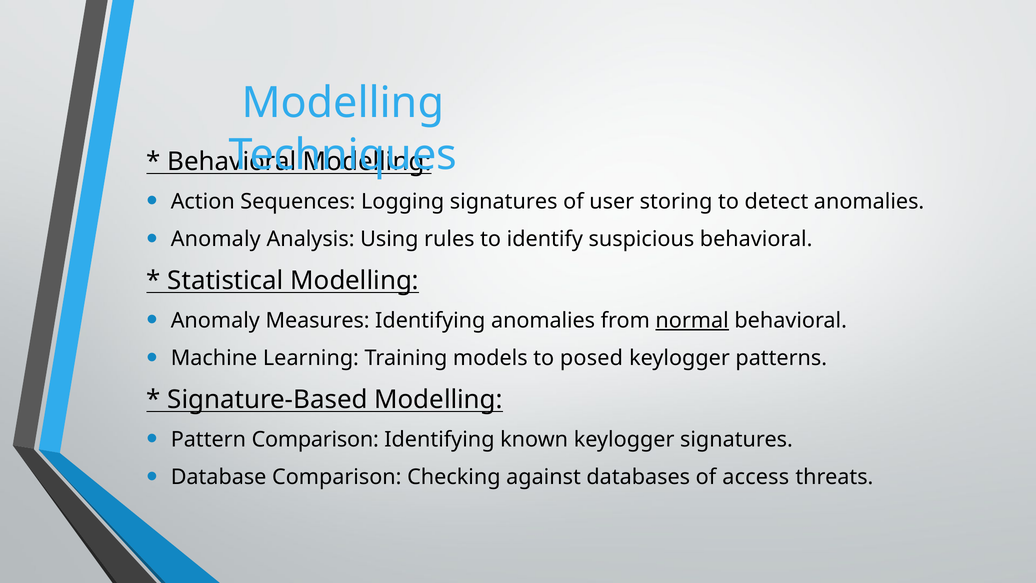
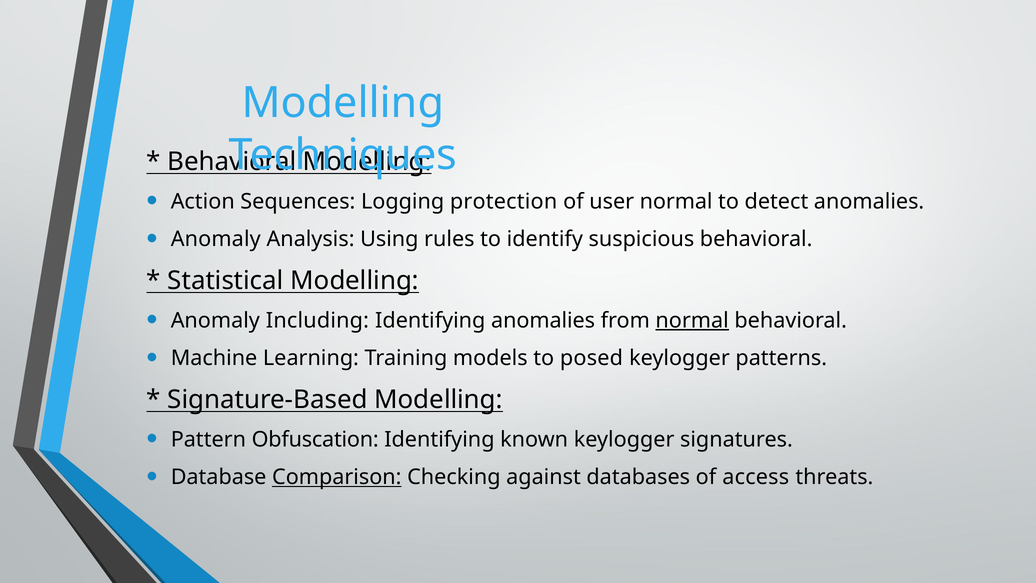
Logging signatures: signatures -> protection (504, 201)
user storing: storing -> normal (676, 201)
Measures: Measures -> Including (317, 320)
Pattern Comparison: Comparison -> Obfuscation (315, 439)
Comparison underline: none -> present (337, 477)
